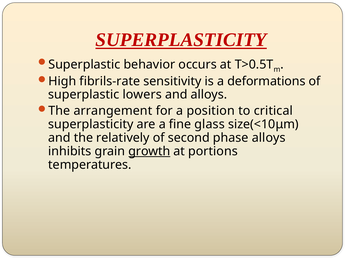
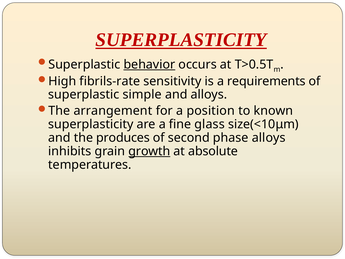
behavior underline: none -> present (149, 64)
deformations: deformations -> requirements (266, 81)
lowers: lowers -> simple (142, 95)
critical: critical -> known (273, 111)
relatively: relatively -> produces (123, 138)
portions: portions -> absolute (213, 151)
